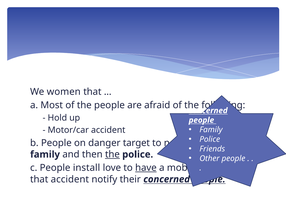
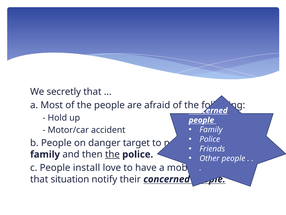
women: women -> secretly (64, 92)
have underline: present -> none (146, 167)
that accident: accident -> situation (70, 179)
